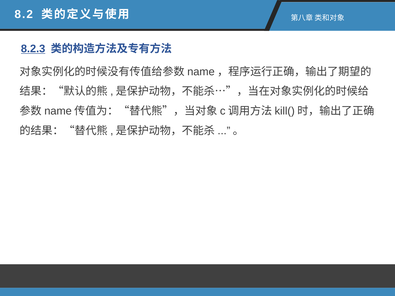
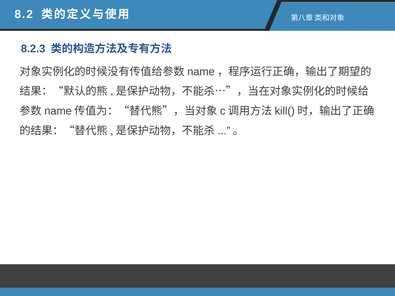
8.2.3 underline: present -> none (33, 49)
